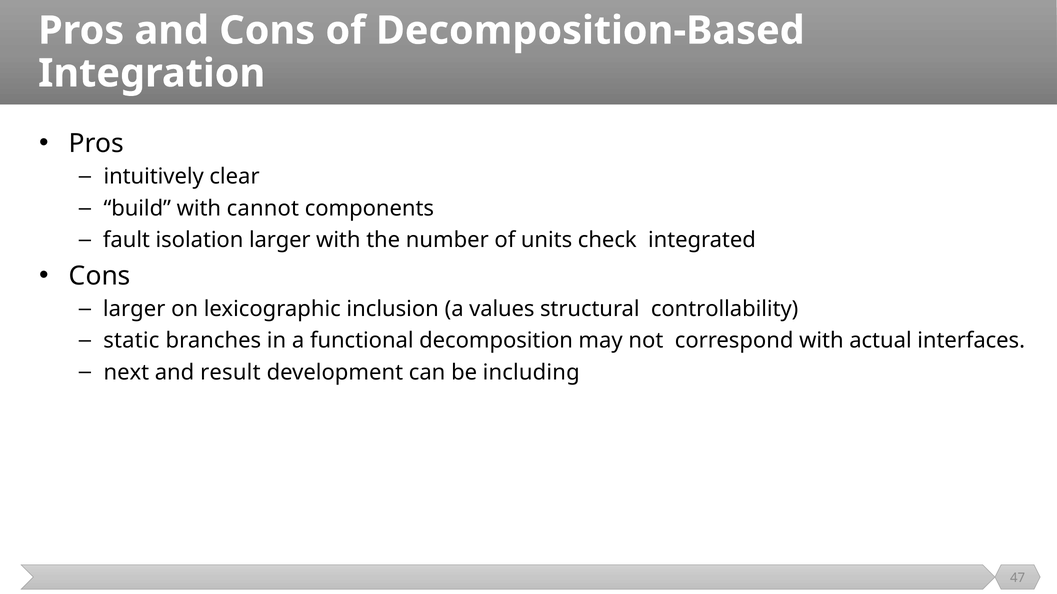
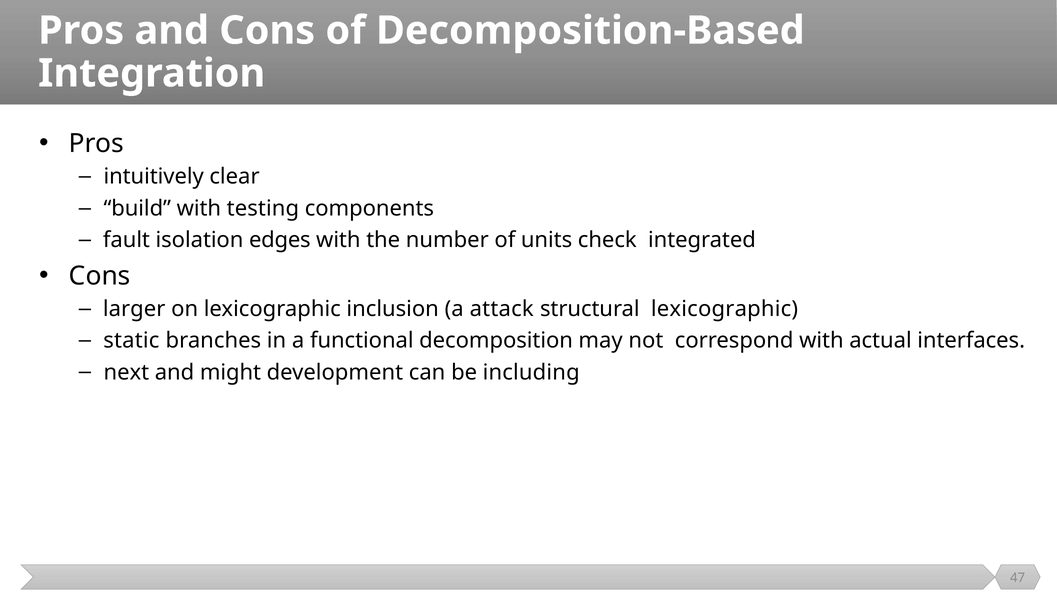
cannot: cannot -> testing (263, 209)
isolation larger: larger -> edges (280, 240)
values: values -> attack (502, 309)
structural controllability: controllability -> lexicographic (725, 309)
result: result -> might (231, 373)
